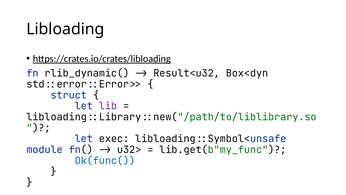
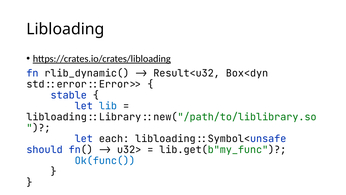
struct: struct -> stable (69, 95)
lib colour: purple -> blue (108, 106)
exec: exec -> each (114, 139)
module: module -> should (45, 150)
